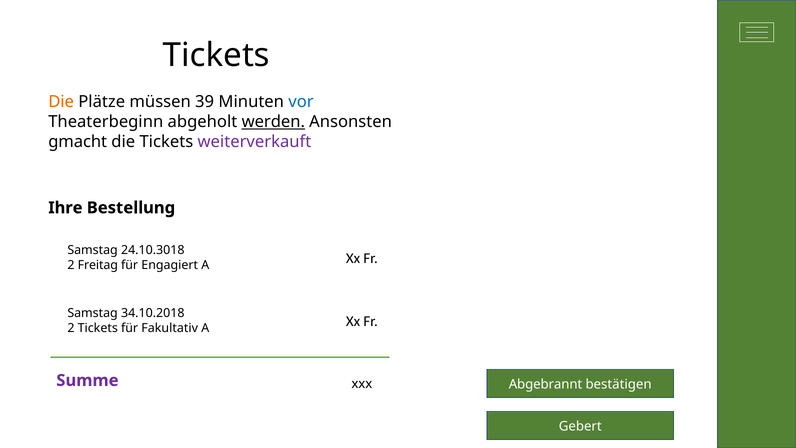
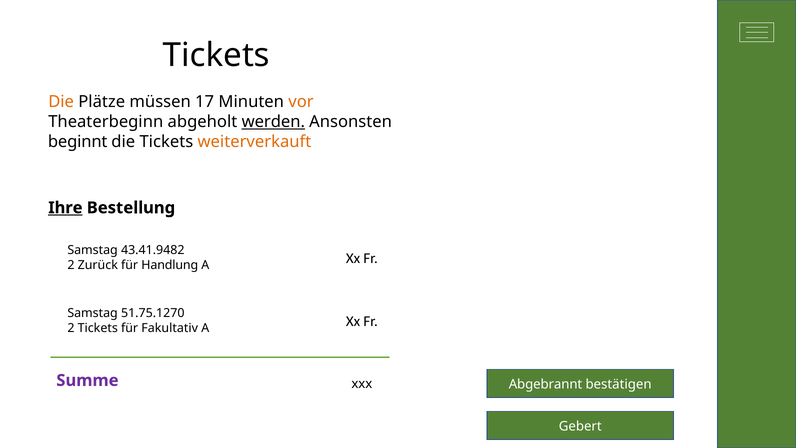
39: 39 -> 17 (205, 102)
vor colour: blue -> orange (301, 102)
gmacht: gmacht -> beginnt (78, 142)
weiterverkauft colour: purple -> orange (254, 142)
Ihre underline: none -> present (65, 208)
24.10.3018: 24.10.3018 -> 43.41.9482 (153, 250)
Freitag: Freitag -> Zurück (98, 265)
Engagiert: Engagiert -> Handlung (170, 265)
34.10.2018: 34.10.2018 -> 51.75.1270 (153, 313)
